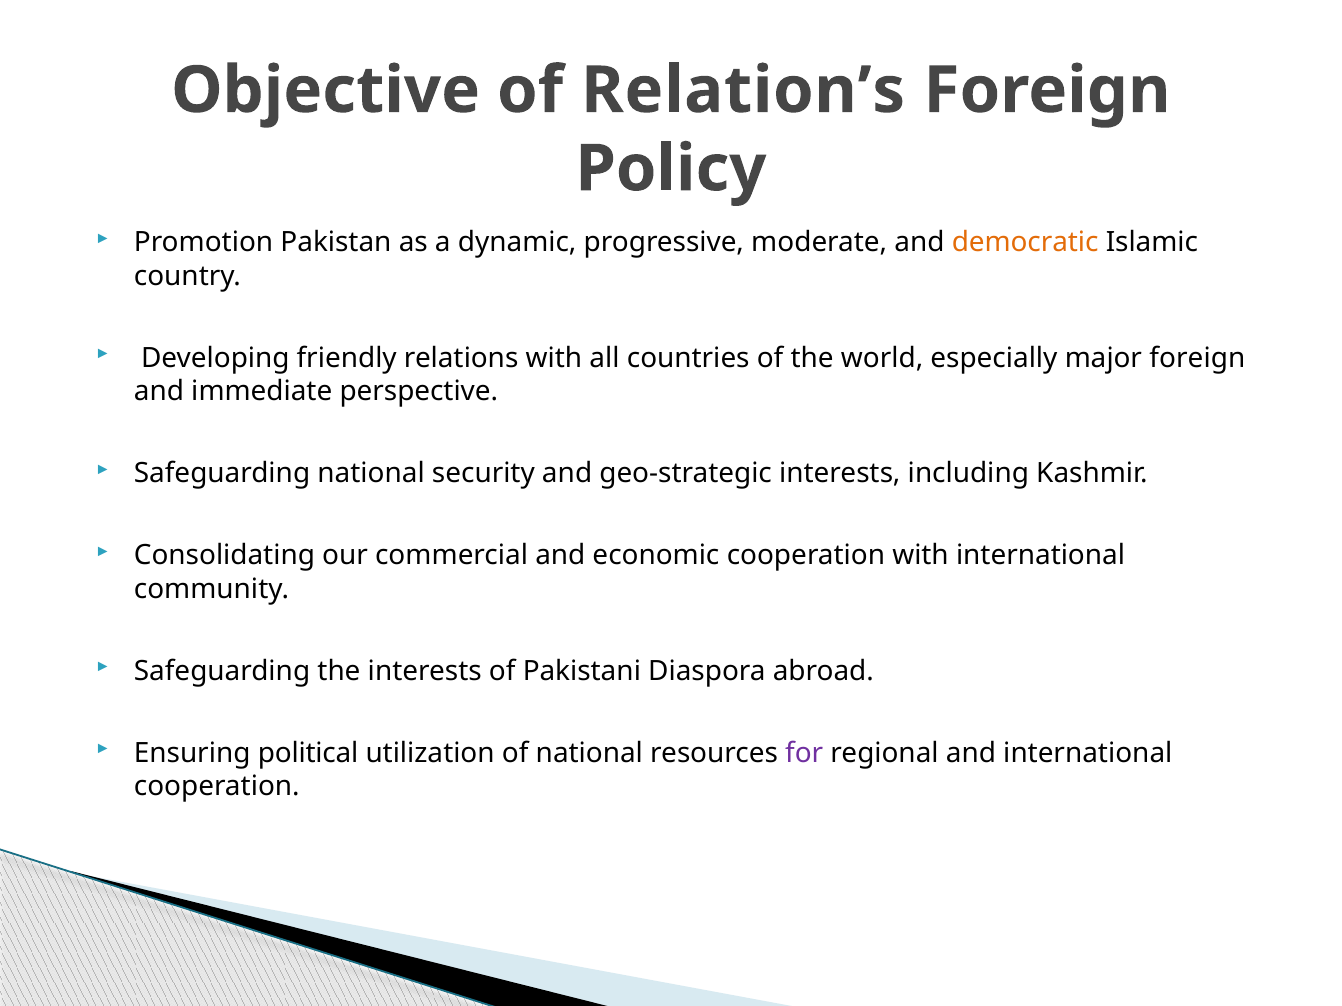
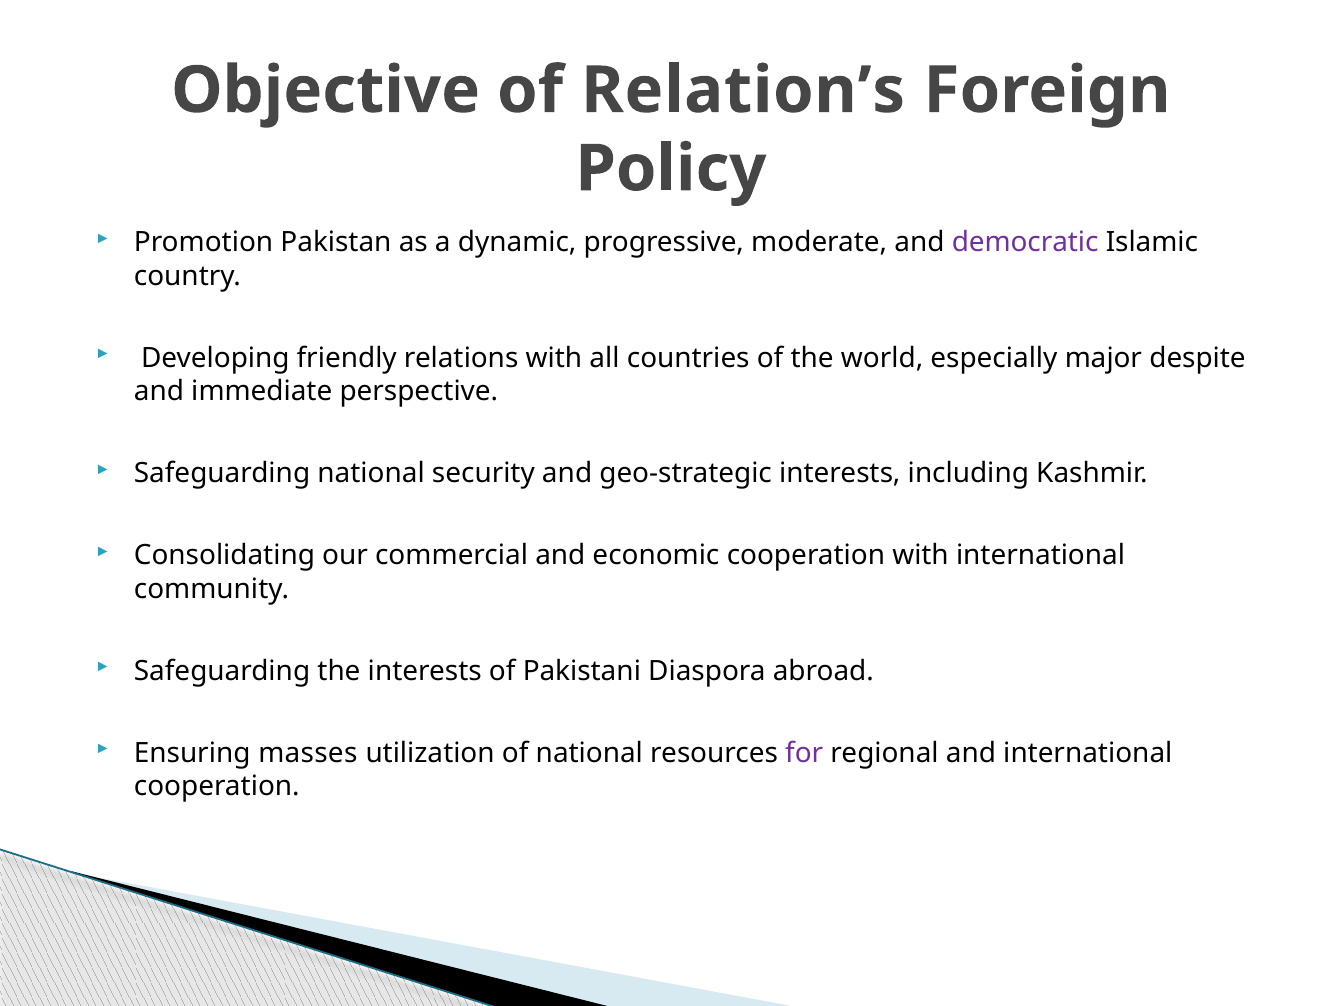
democratic colour: orange -> purple (1025, 243)
major foreign: foreign -> despite (1197, 358)
political: political -> masses (308, 753)
